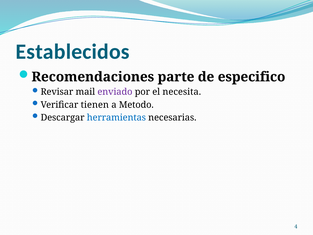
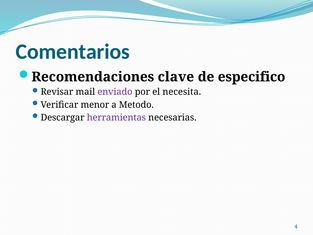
Establecidos: Establecidos -> Comentarios (73, 52)
parte: parte -> clave (176, 77)
tienen: tienen -> menor (95, 105)
herramientas colour: blue -> purple (116, 117)
